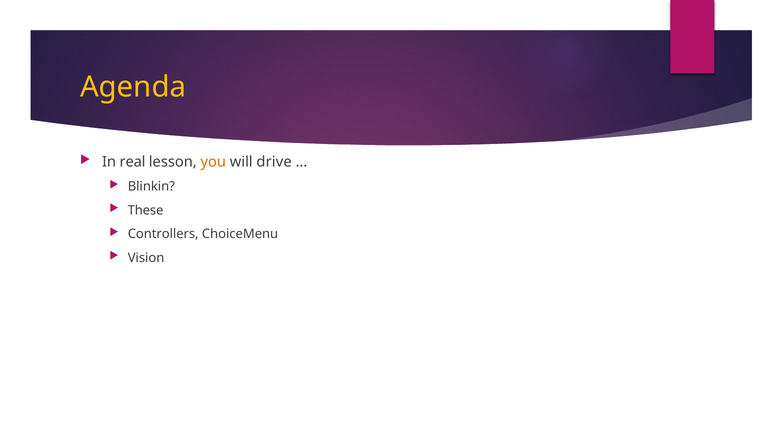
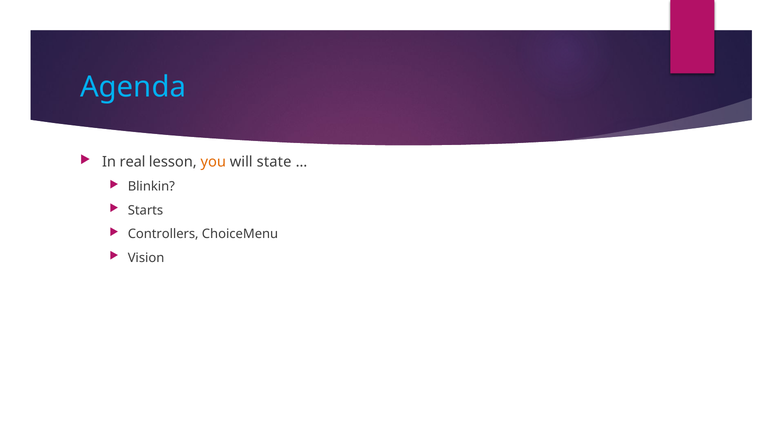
Agenda colour: yellow -> light blue (133, 87)
drive: drive -> state (274, 162)
These: These -> Starts (145, 210)
